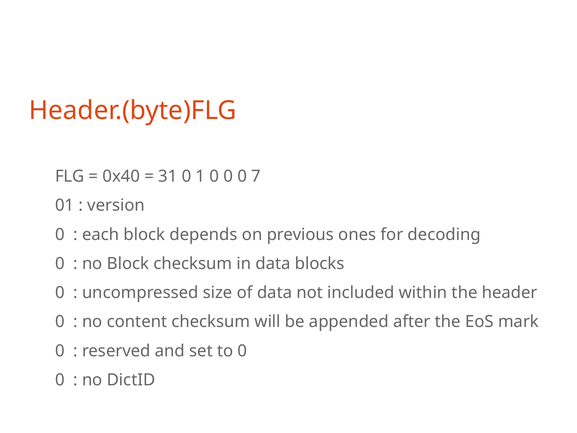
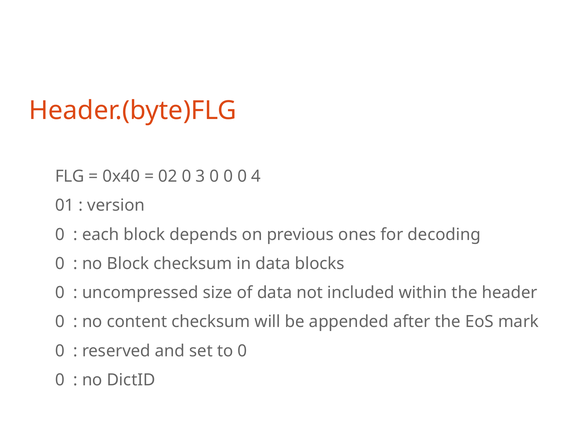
31: 31 -> 02 (168, 176)
1: 1 -> 3 (200, 176)
7: 7 -> 4 (256, 176)
